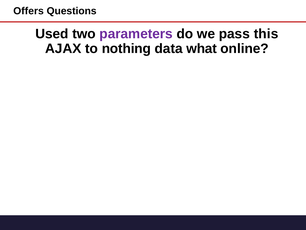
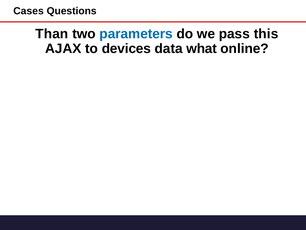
Offers: Offers -> Cases (29, 11)
Used: Used -> Than (52, 34)
parameters colour: purple -> blue (136, 34)
nothing: nothing -> devices (126, 48)
